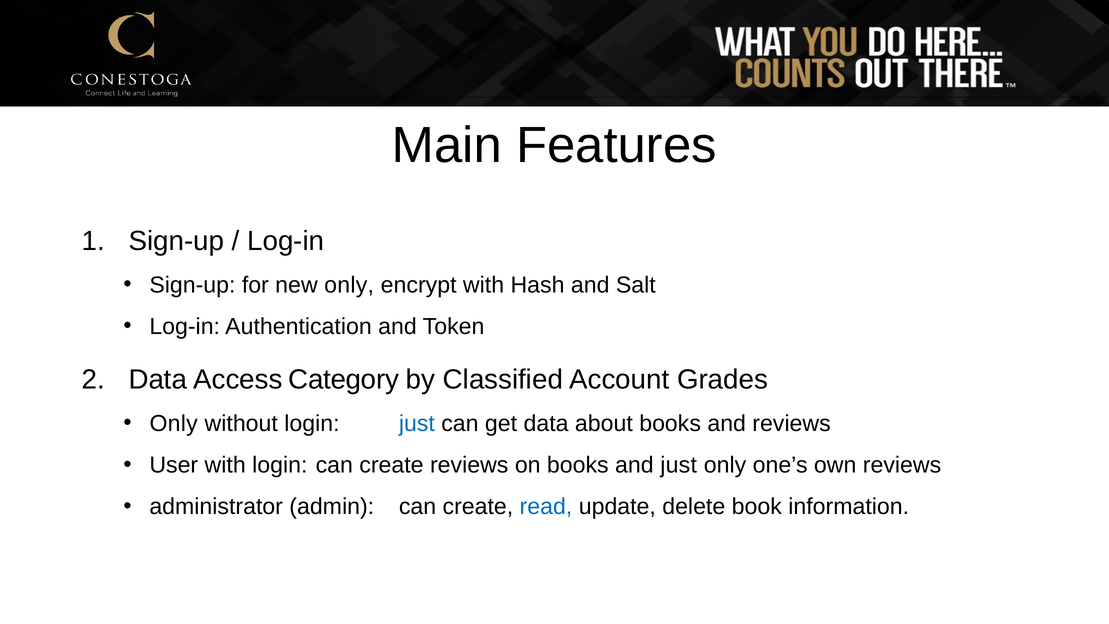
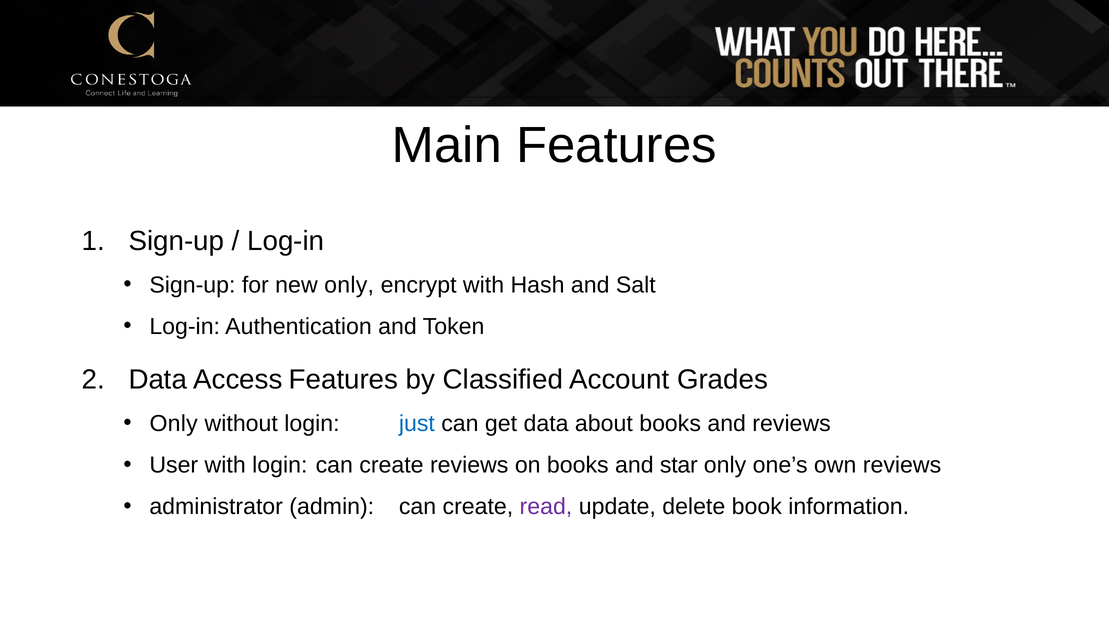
Access Category: Category -> Features (344, 379)
and just: just -> star (679, 465)
read colour: blue -> purple (546, 507)
